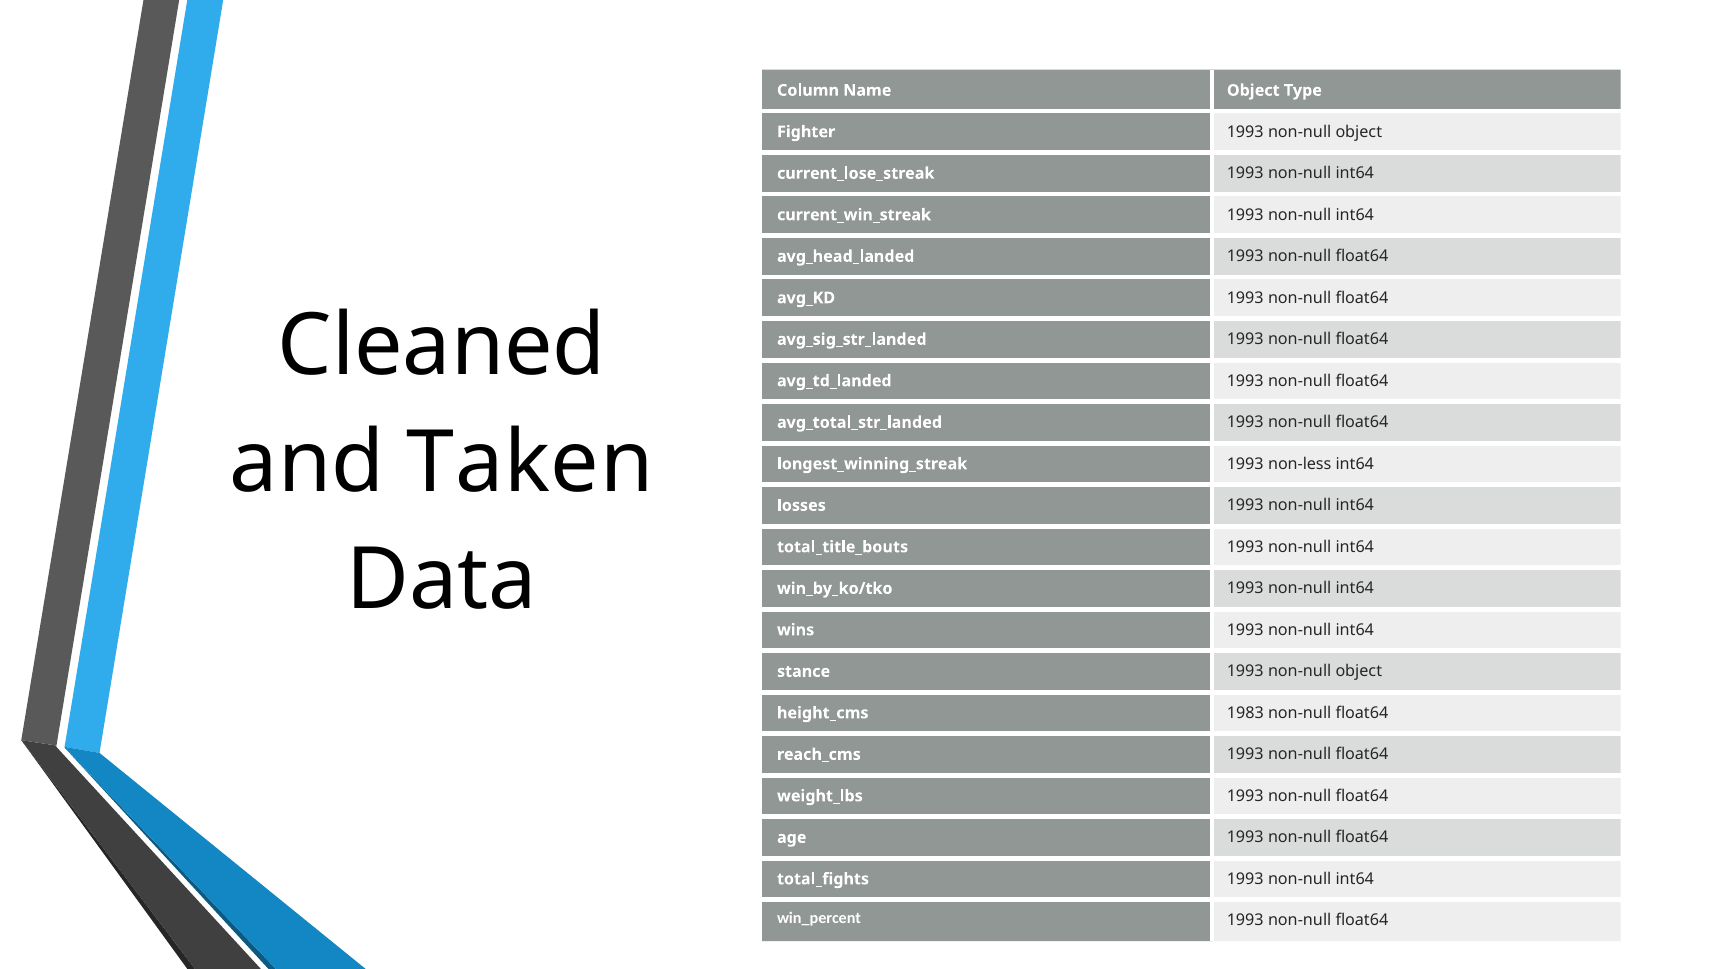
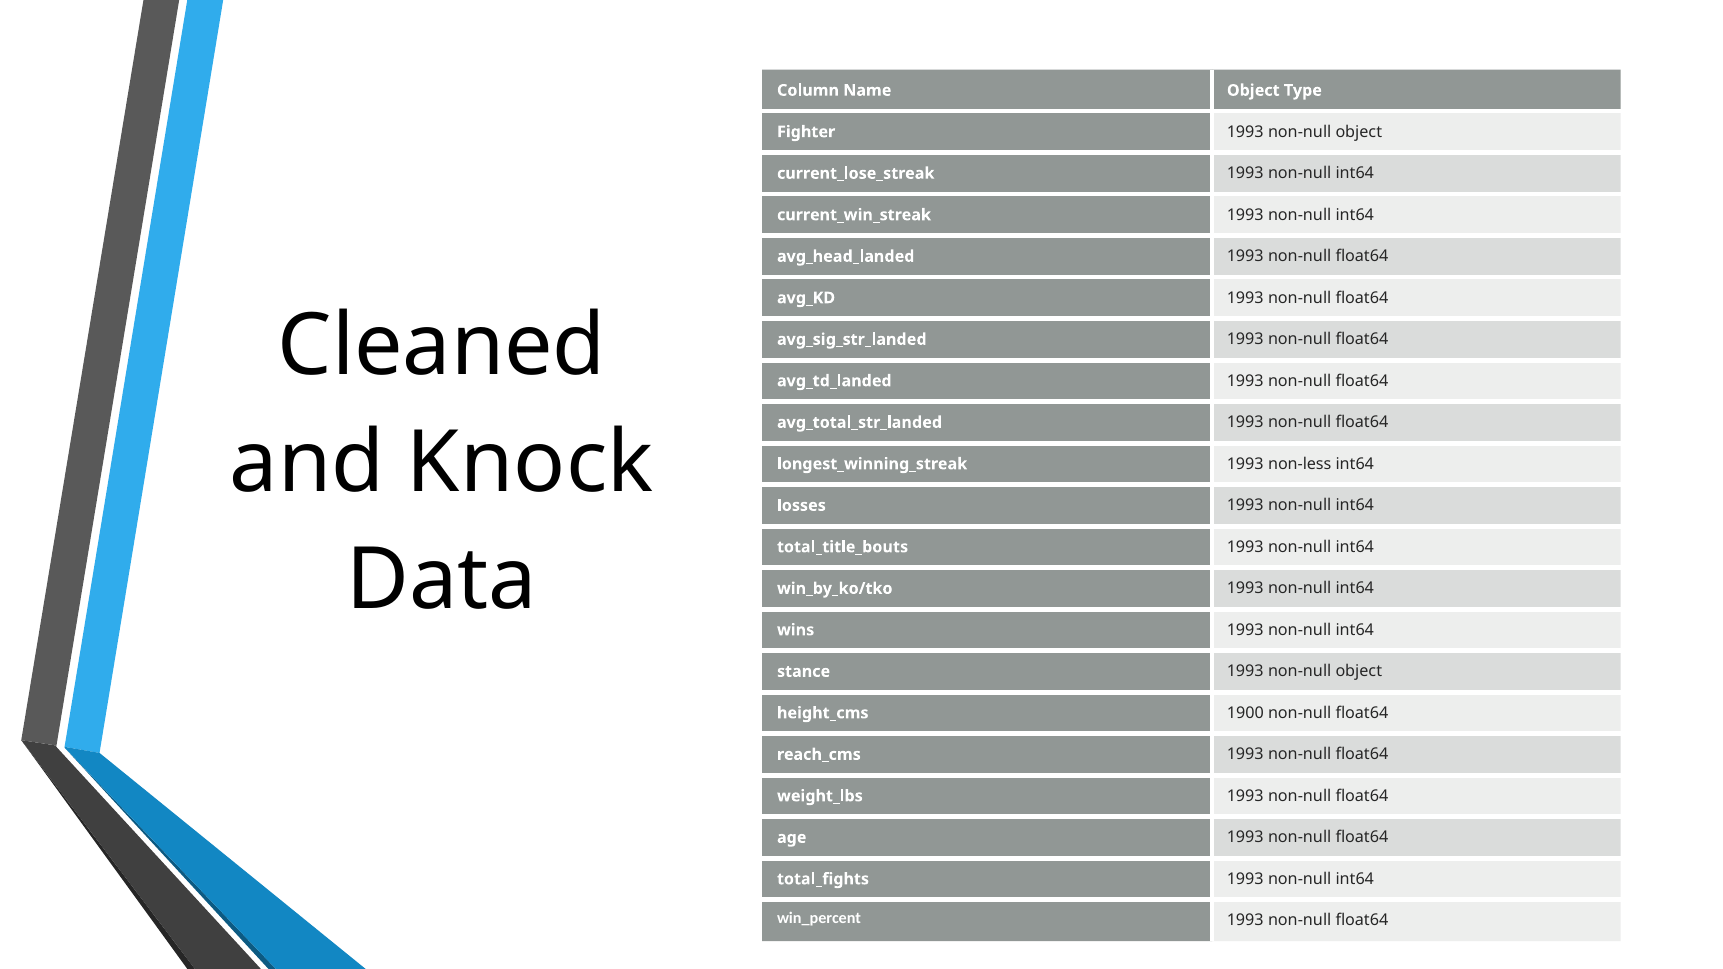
Taken: Taken -> Knock (530, 463)
1983: 1983 -> 1900 (1245, 713)
